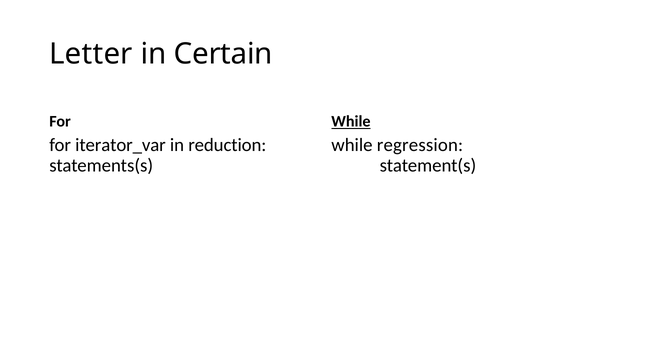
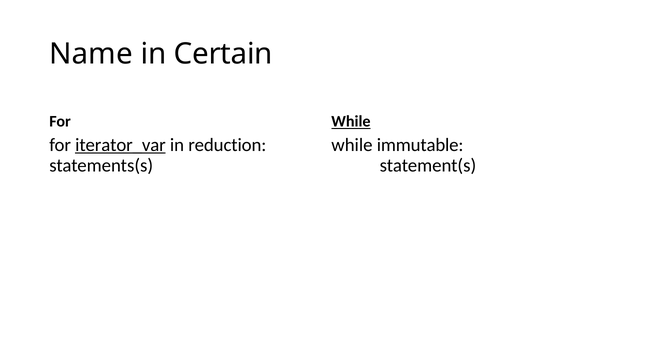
Letter: Letter -> Name (91, 54)
iterator_var underline: none -> present (120, 145)
regression: regression -> immutable (420, 145)
